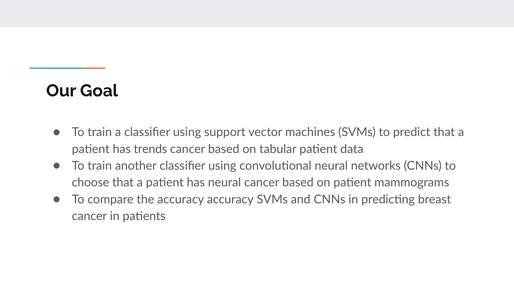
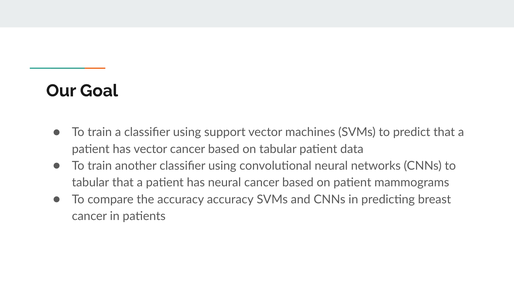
has trends: trends -> vector (150, 149)
choose: choose -> tabular (90, 183)
